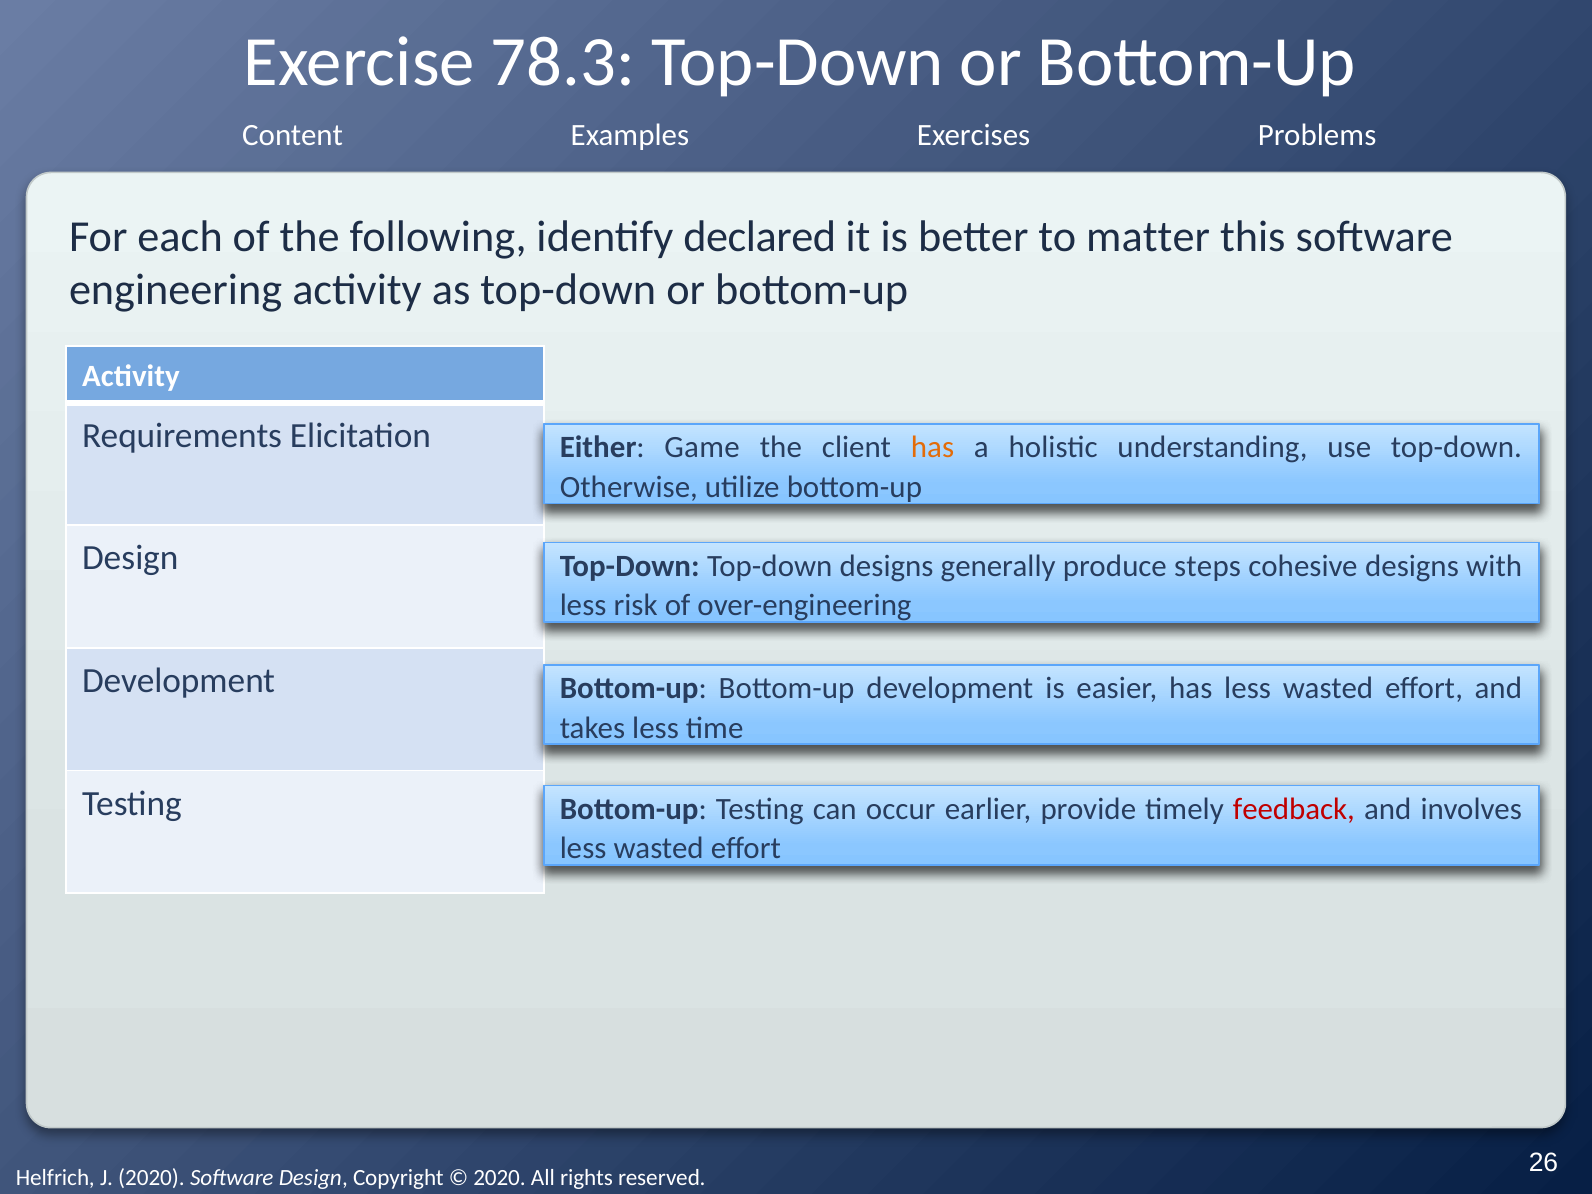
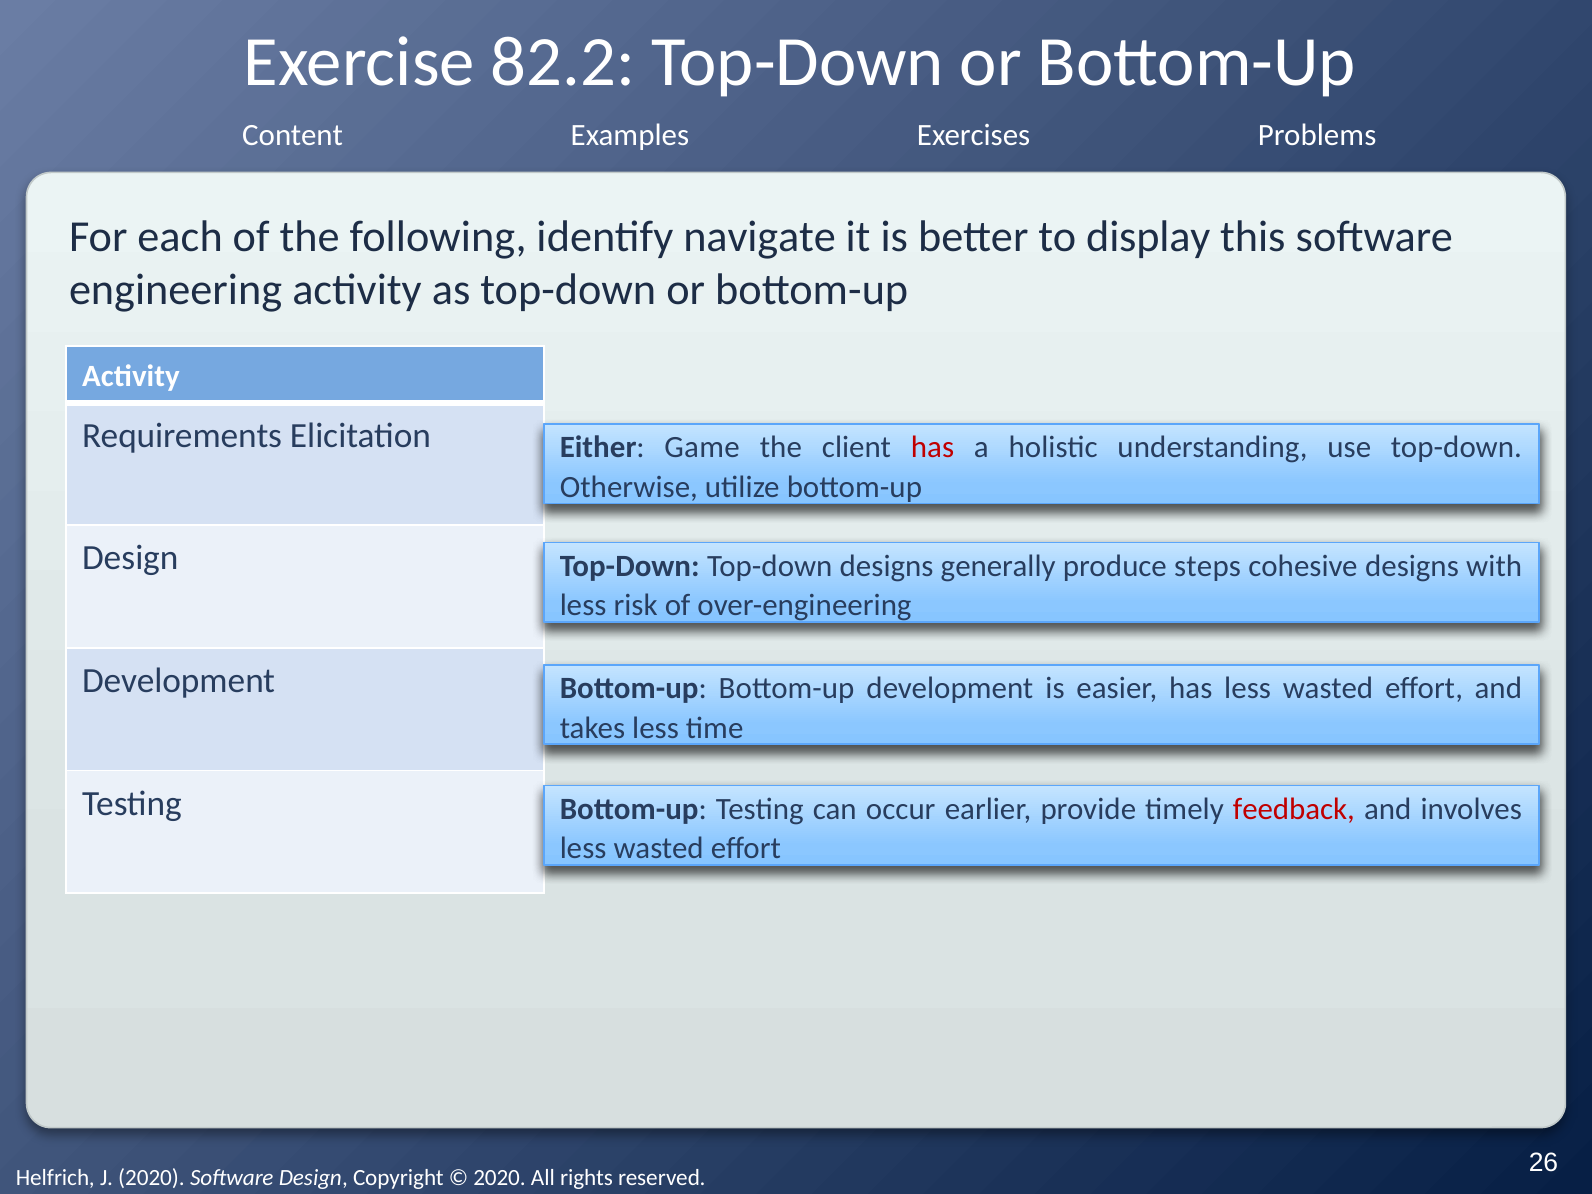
78.3: 78.3 -> 82.2 (563, 62)
declared: declared -> navigate (760, 237)
matter: matter -> display (1148, 237)
has colour: orange -> red (933, 447)
